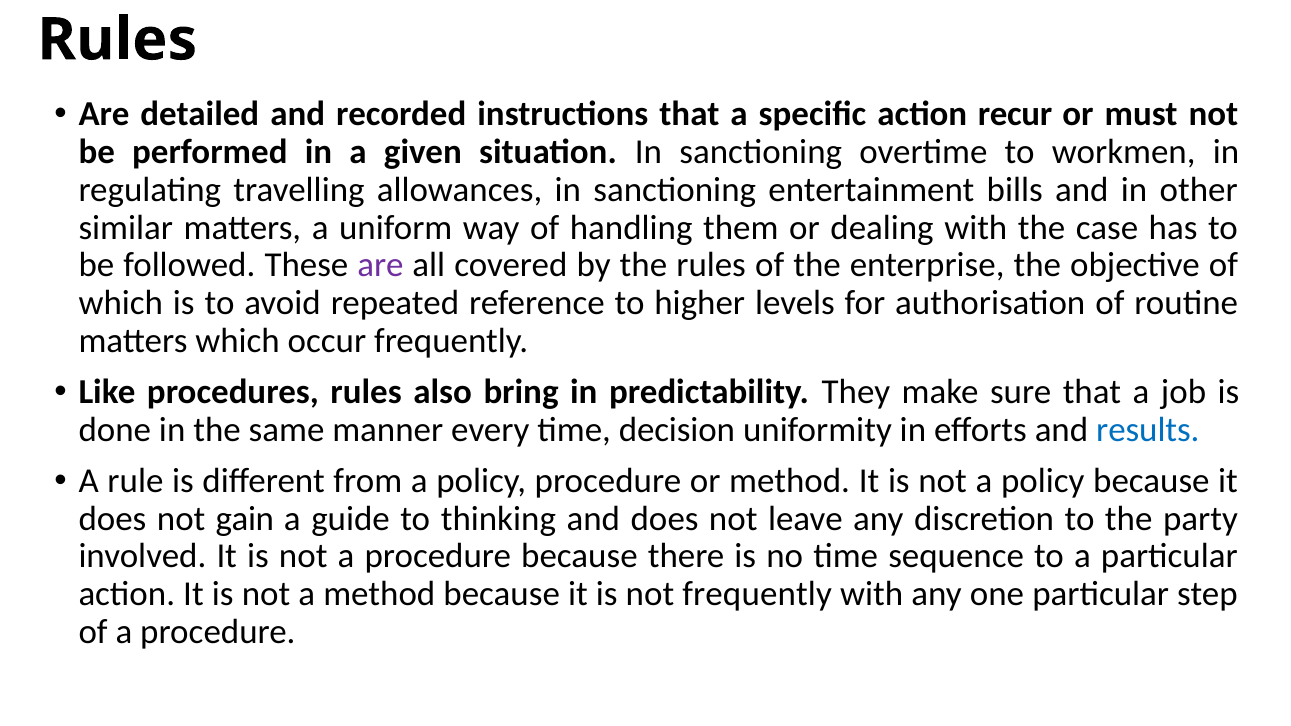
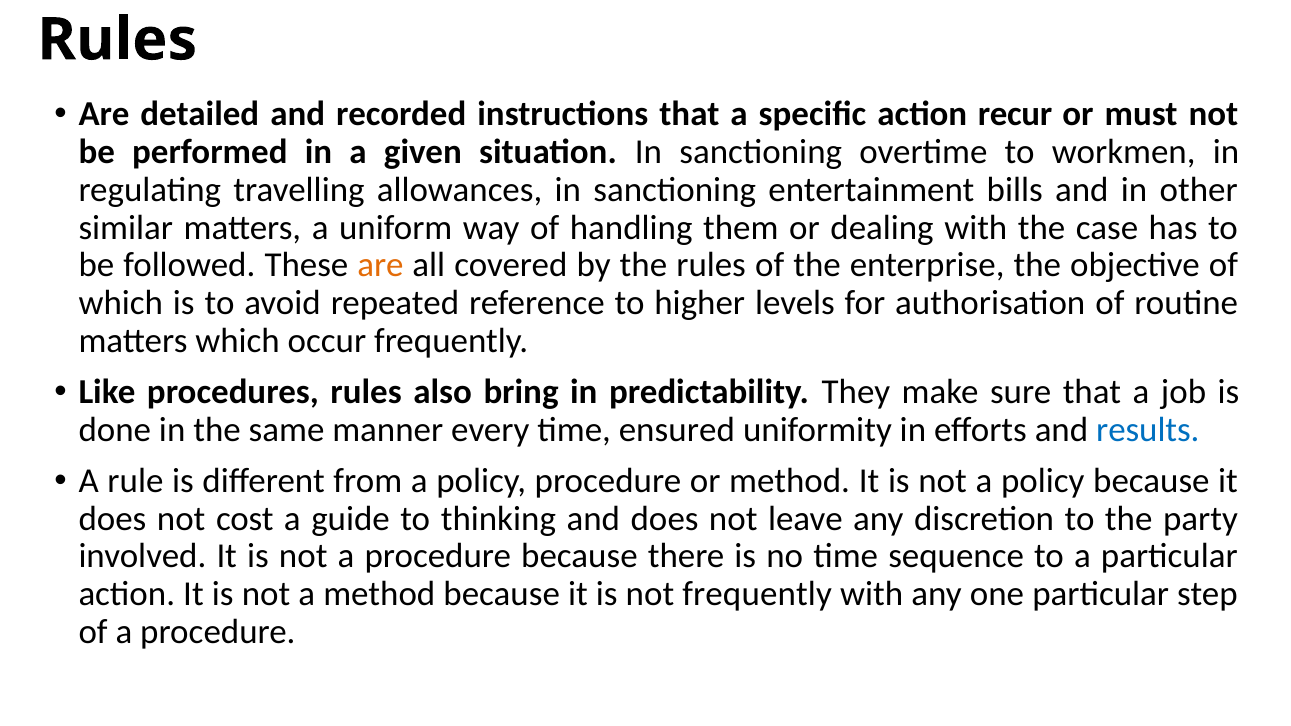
are colour: purple -> orange (380, 265)
decision: decision -> ensured (677, 430)
gain: gain -> cost (245, 519)
